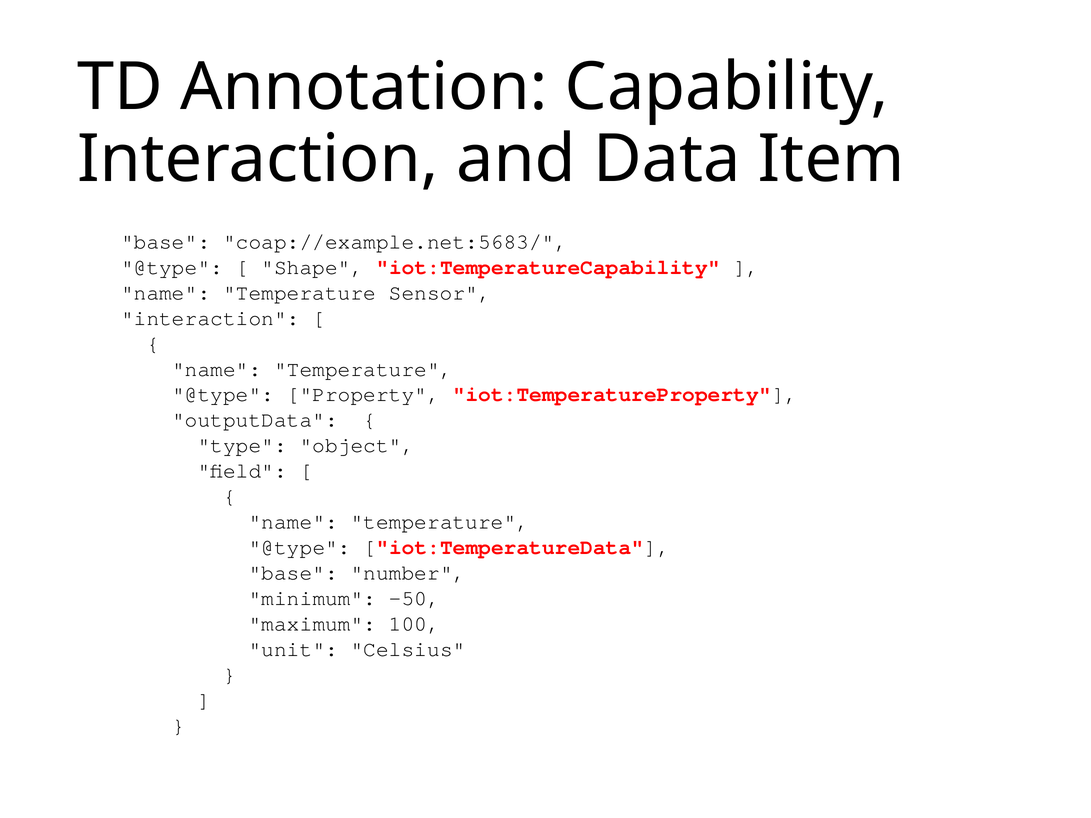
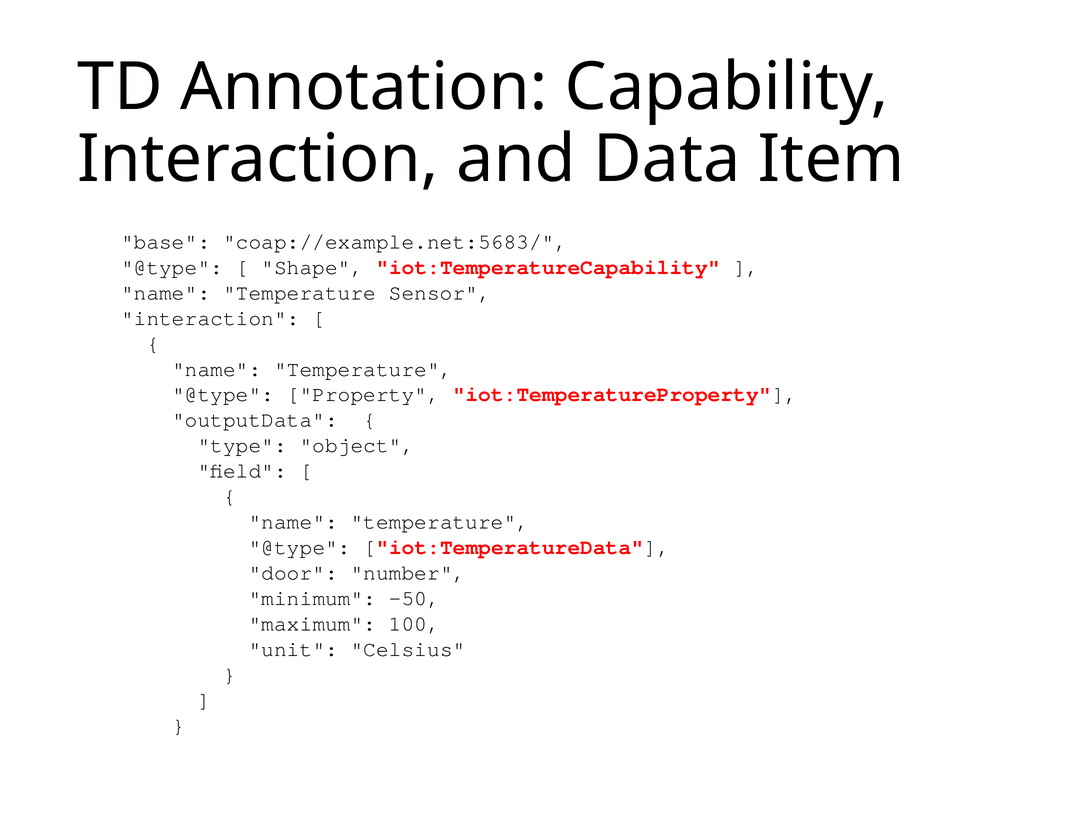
base: base -> door (293, 573)
